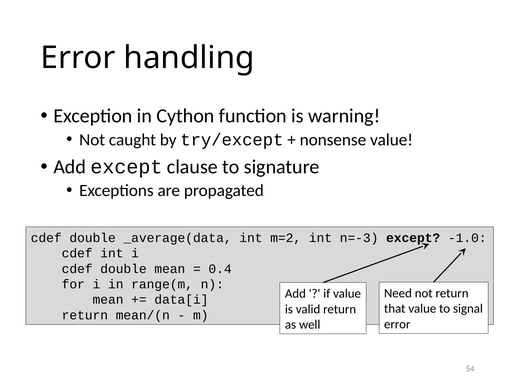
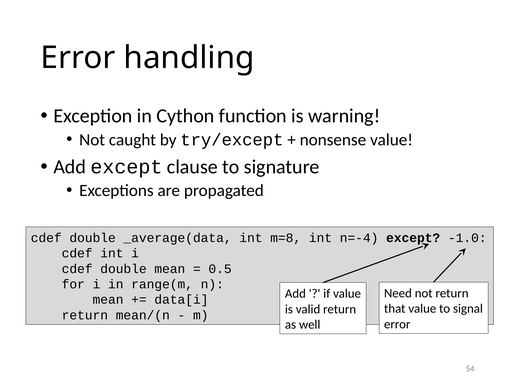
m=2: m=2 -> m=8 (286, 238)
n=-3: n=-3 -> n=-4 (359, 238)
0.4: 0.4 -> 0.5 (220, 269)
